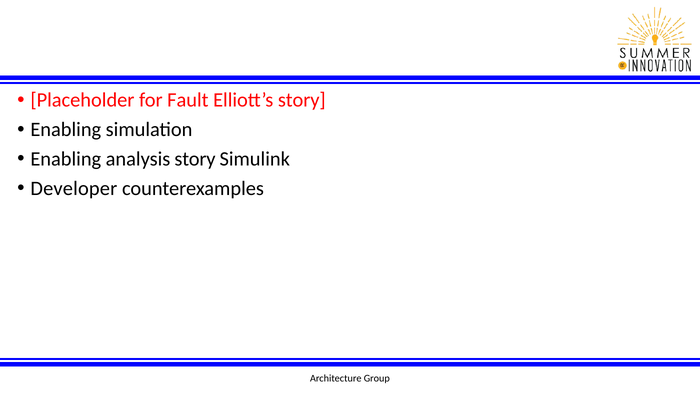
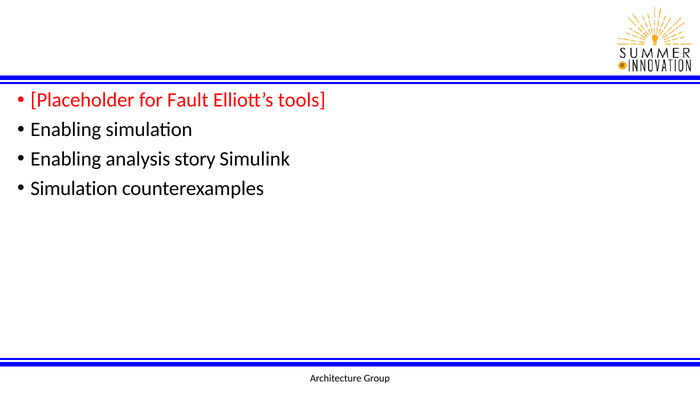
Elliott’s story: story -> tools (302, 100)
Developer: Developer -> Simulation (74, 188)
